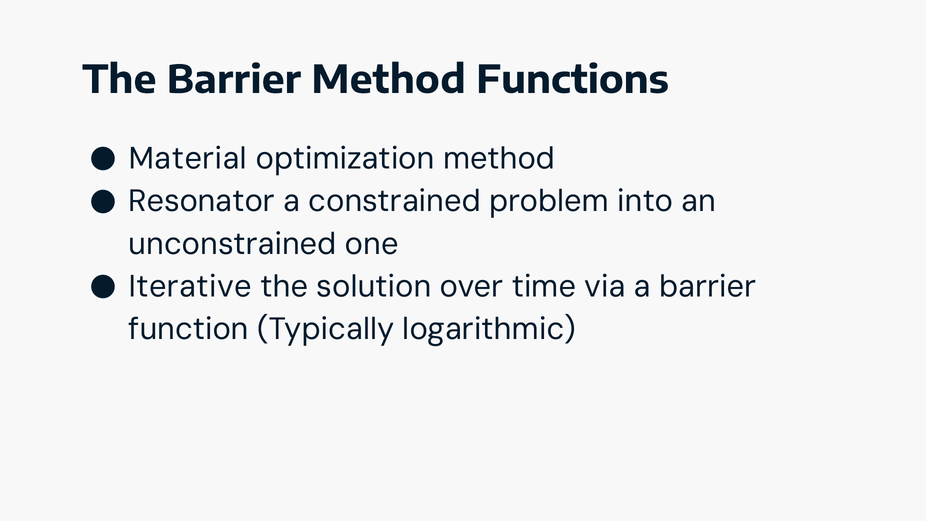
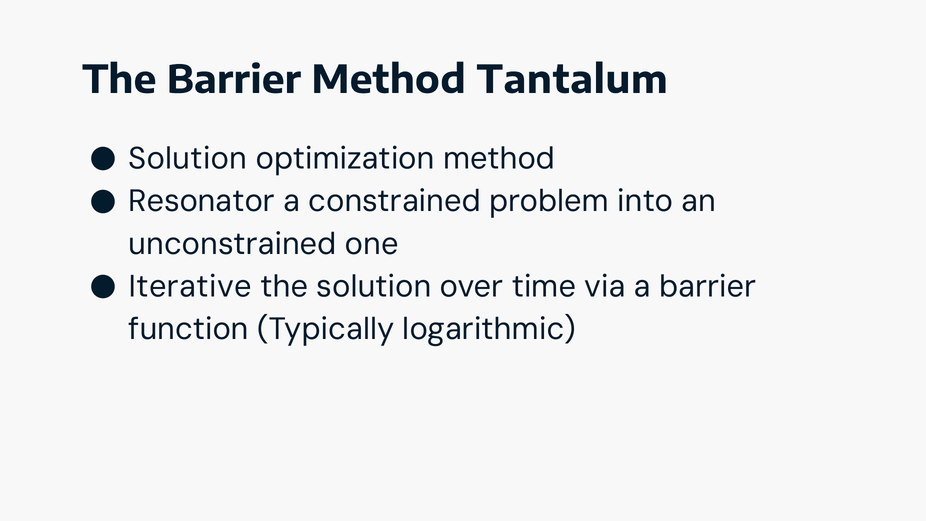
Functions: Functions -> Tantalum (572, 80)
Material: Material -> Solution (188, 159)
